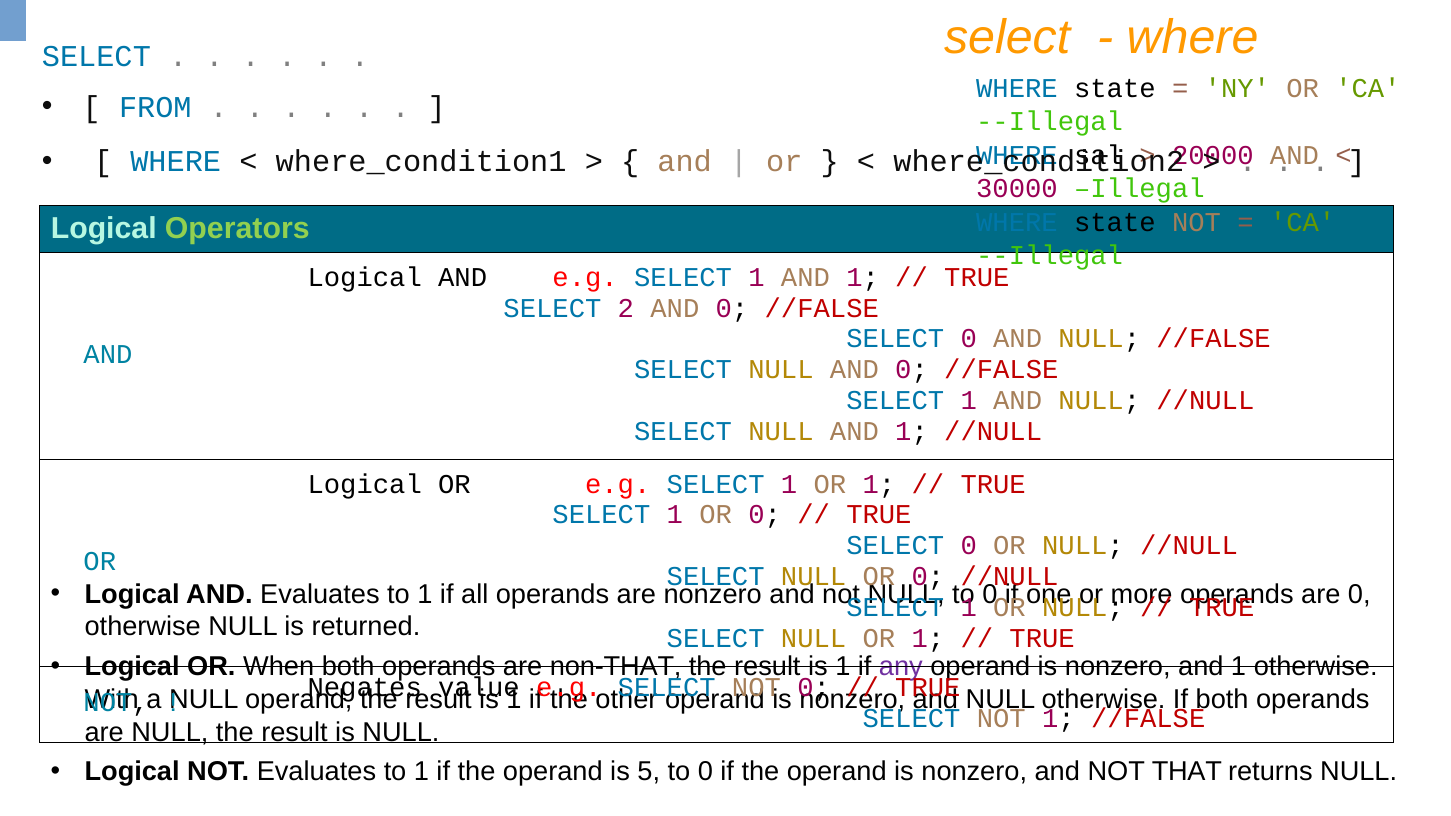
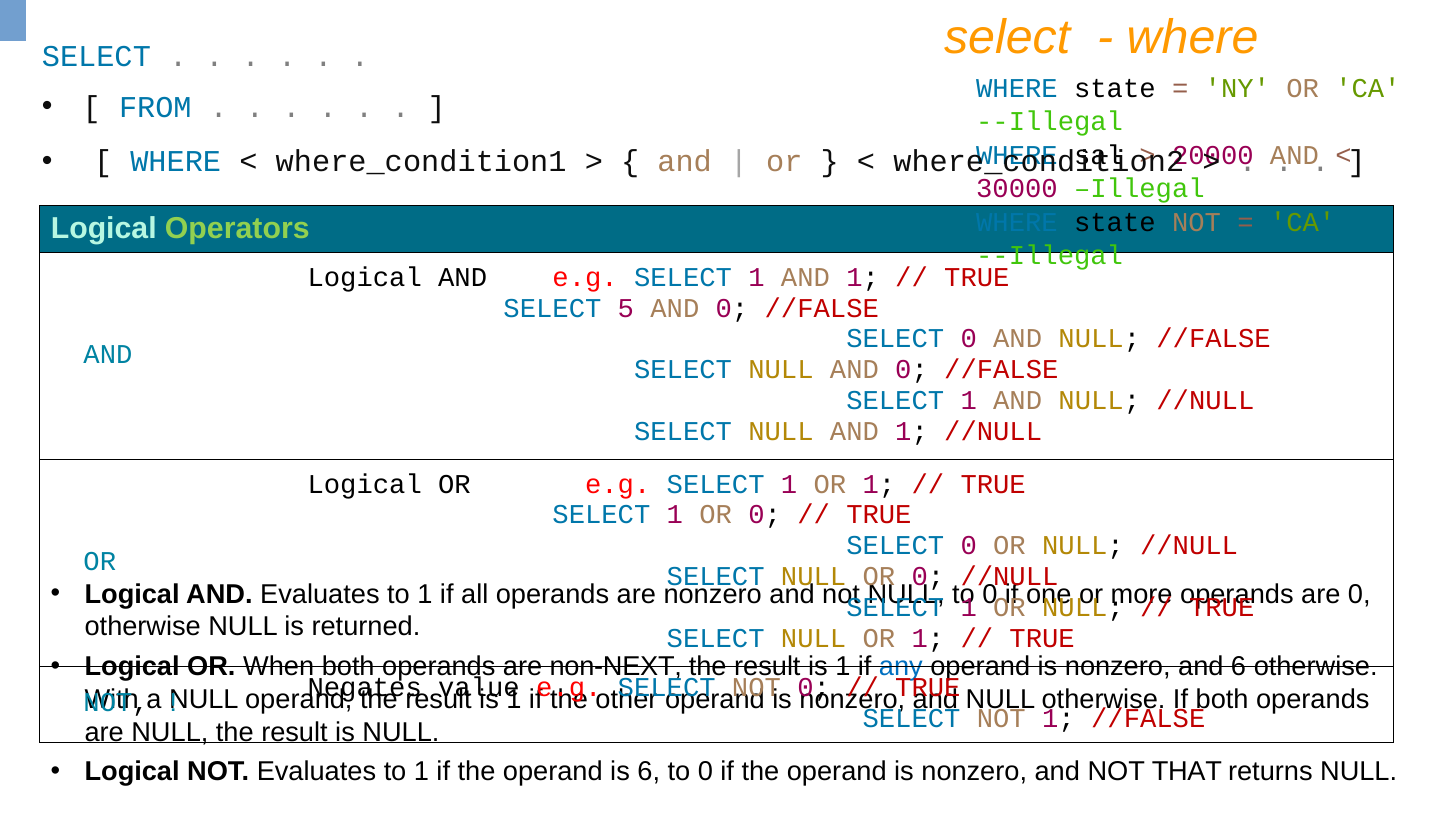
2: 2 -> 5 (626, 308)
non-THAT: non-THAT -> non-NEXT (616, 667)
any colour: purple -> blue (901, 667)
nonzero and 1: 1 -> 6 (1239, 667)
is 5: 5 -> 6 (649, 772)
